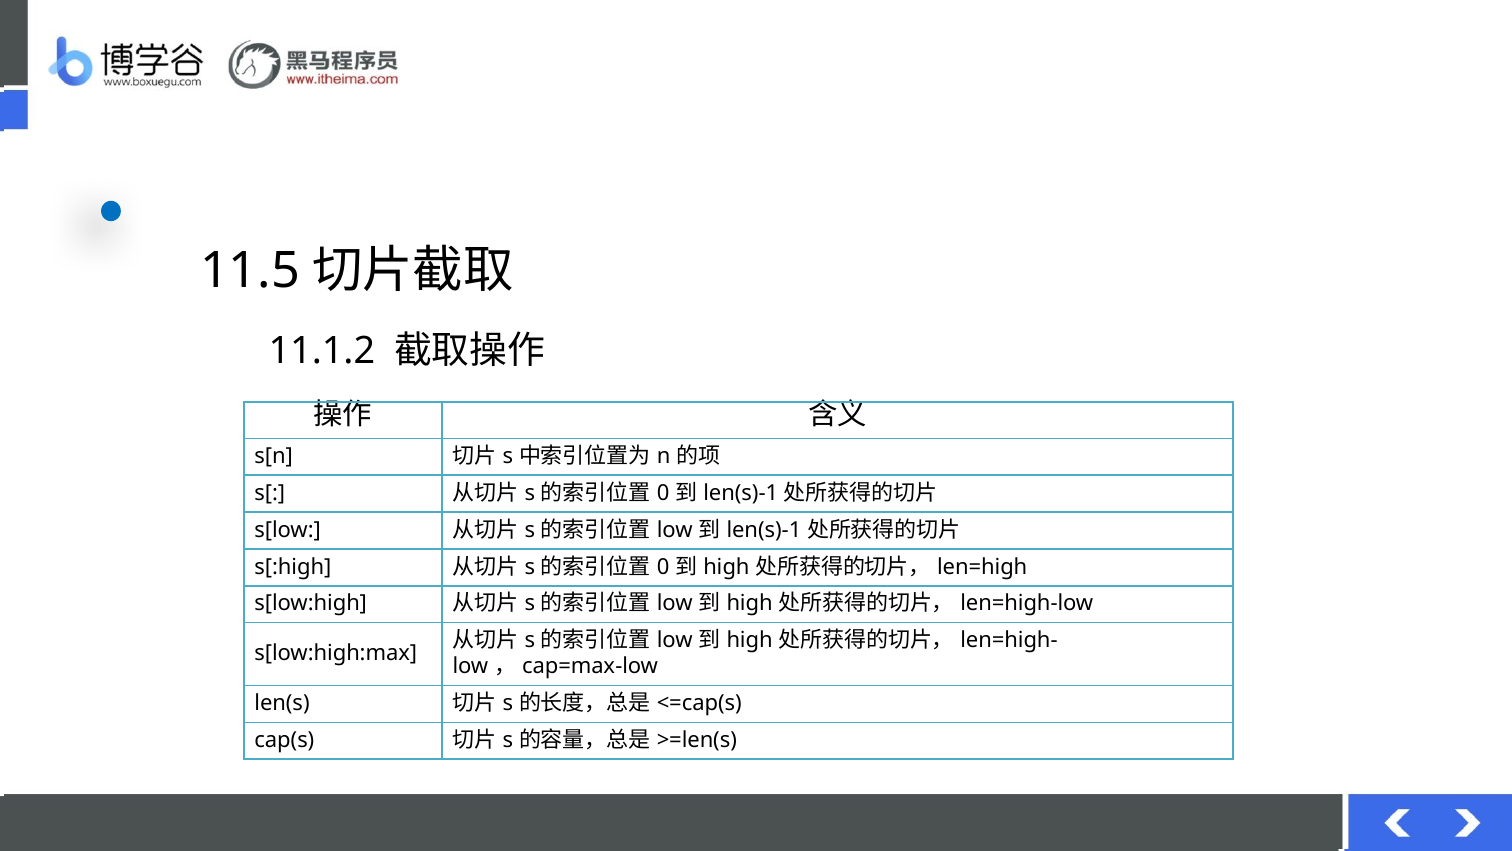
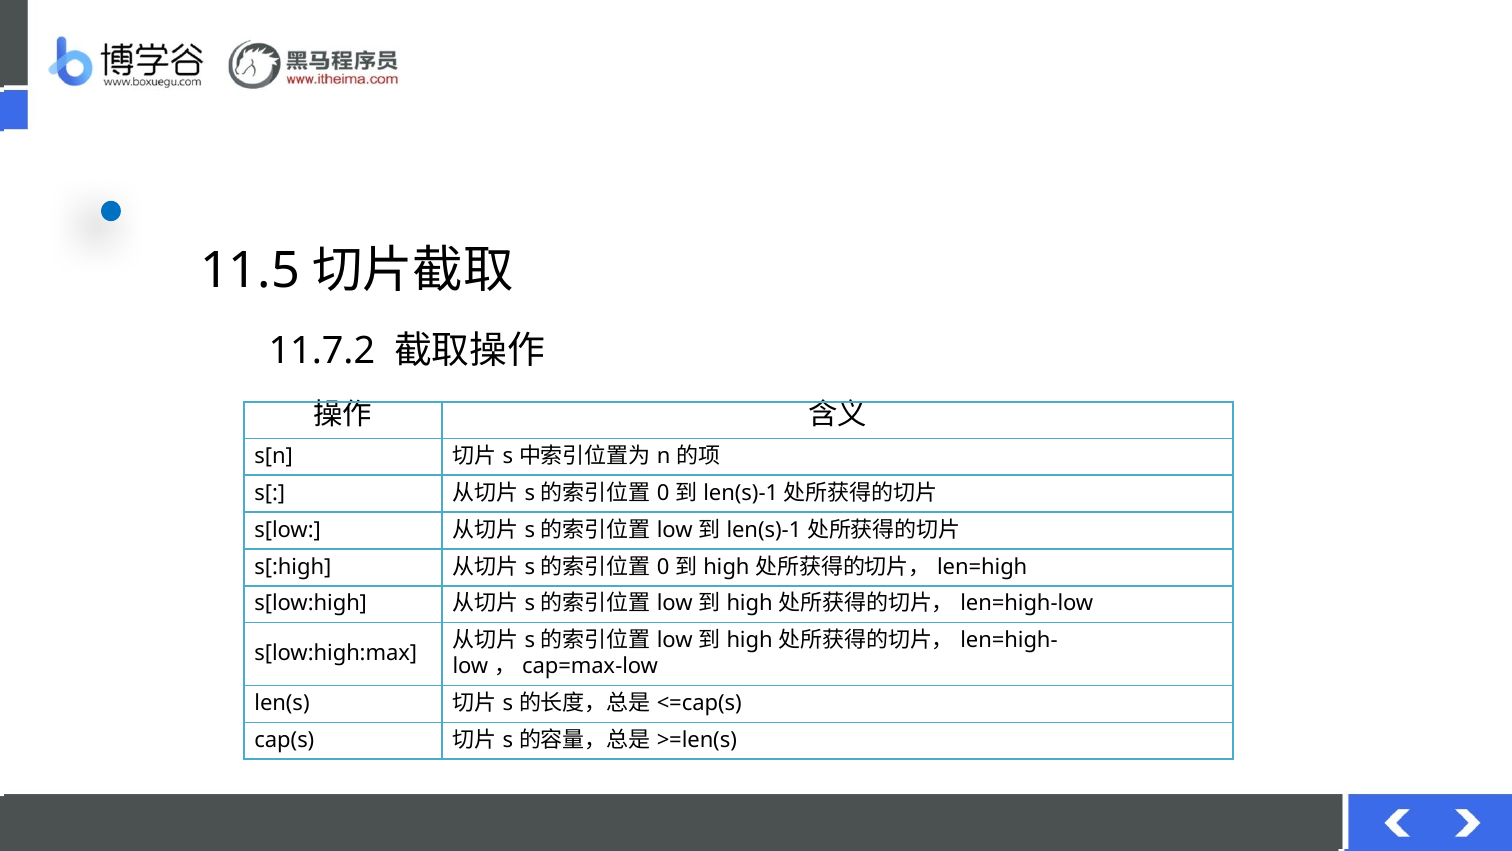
11.1.2: 11.1.2 -> 11.7.2 (322, 351)
